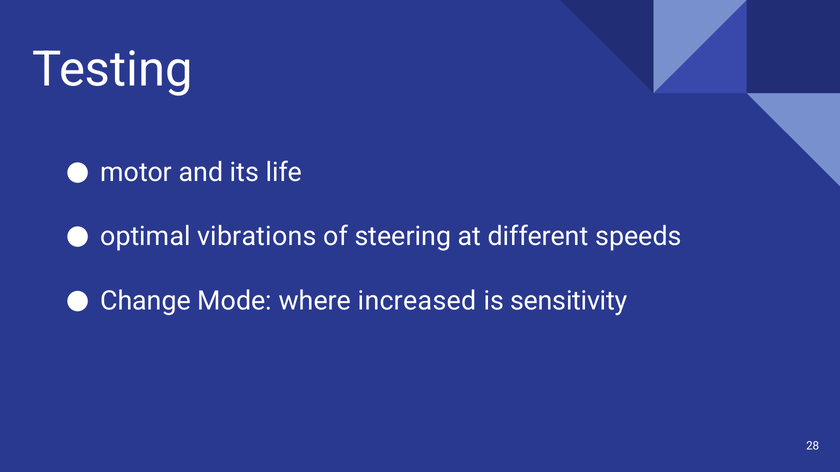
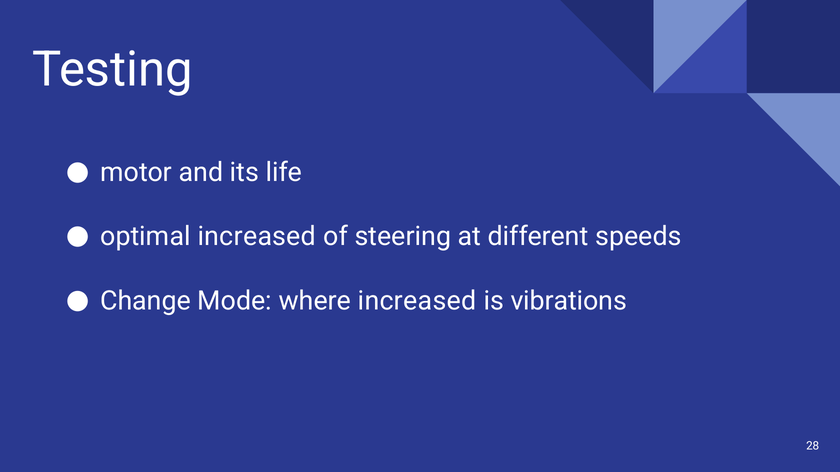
optimal vibrations: vibrations -> increased (257, 237)
sensitivity: sensitivity -> vibrations (569, 301)
